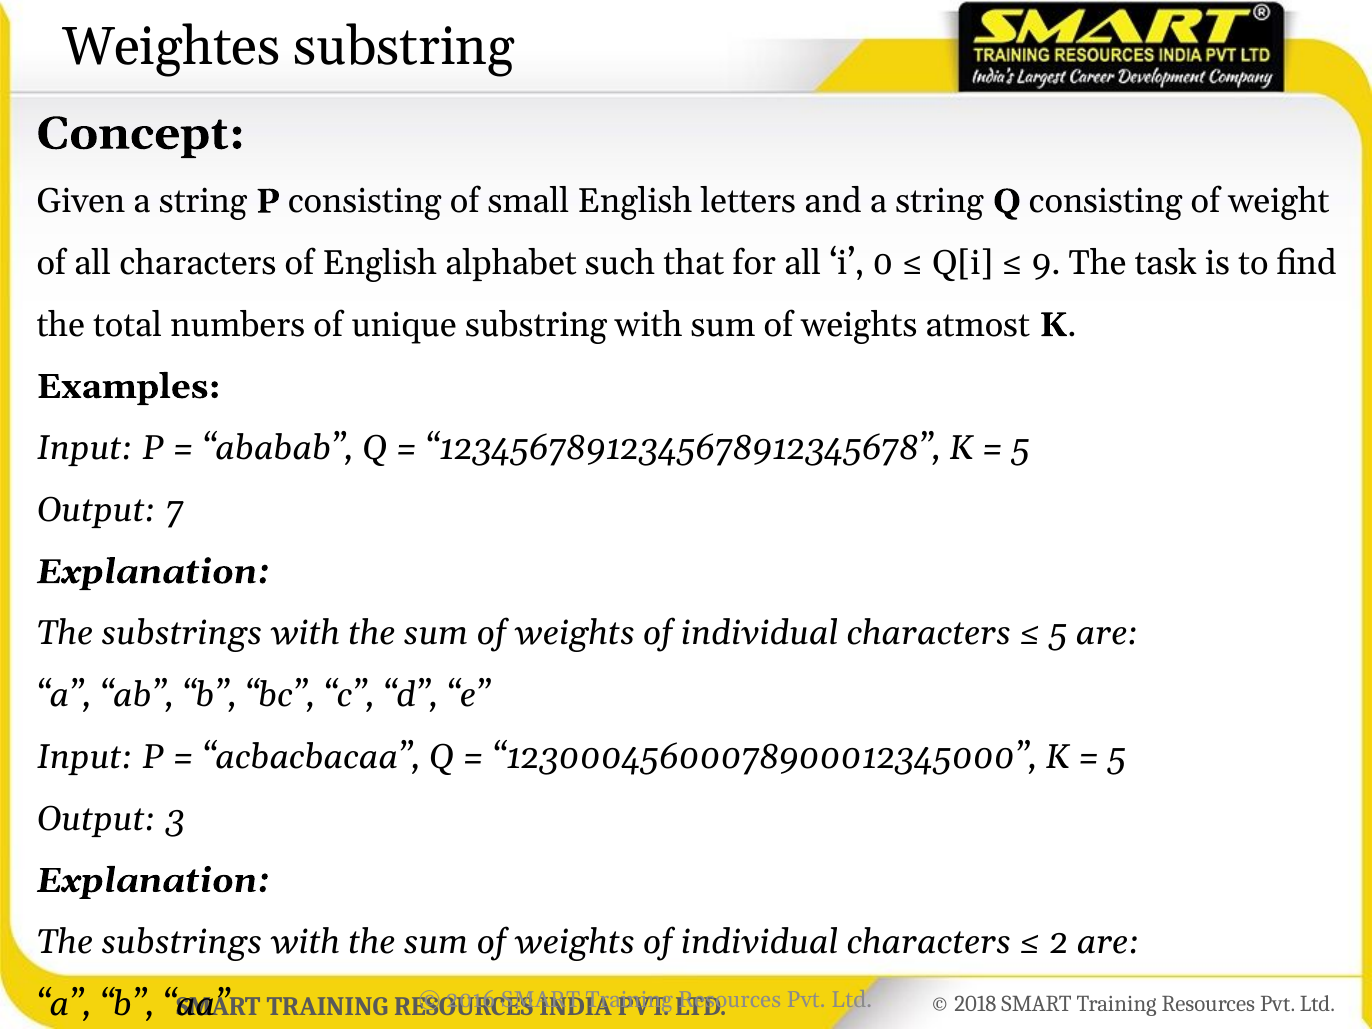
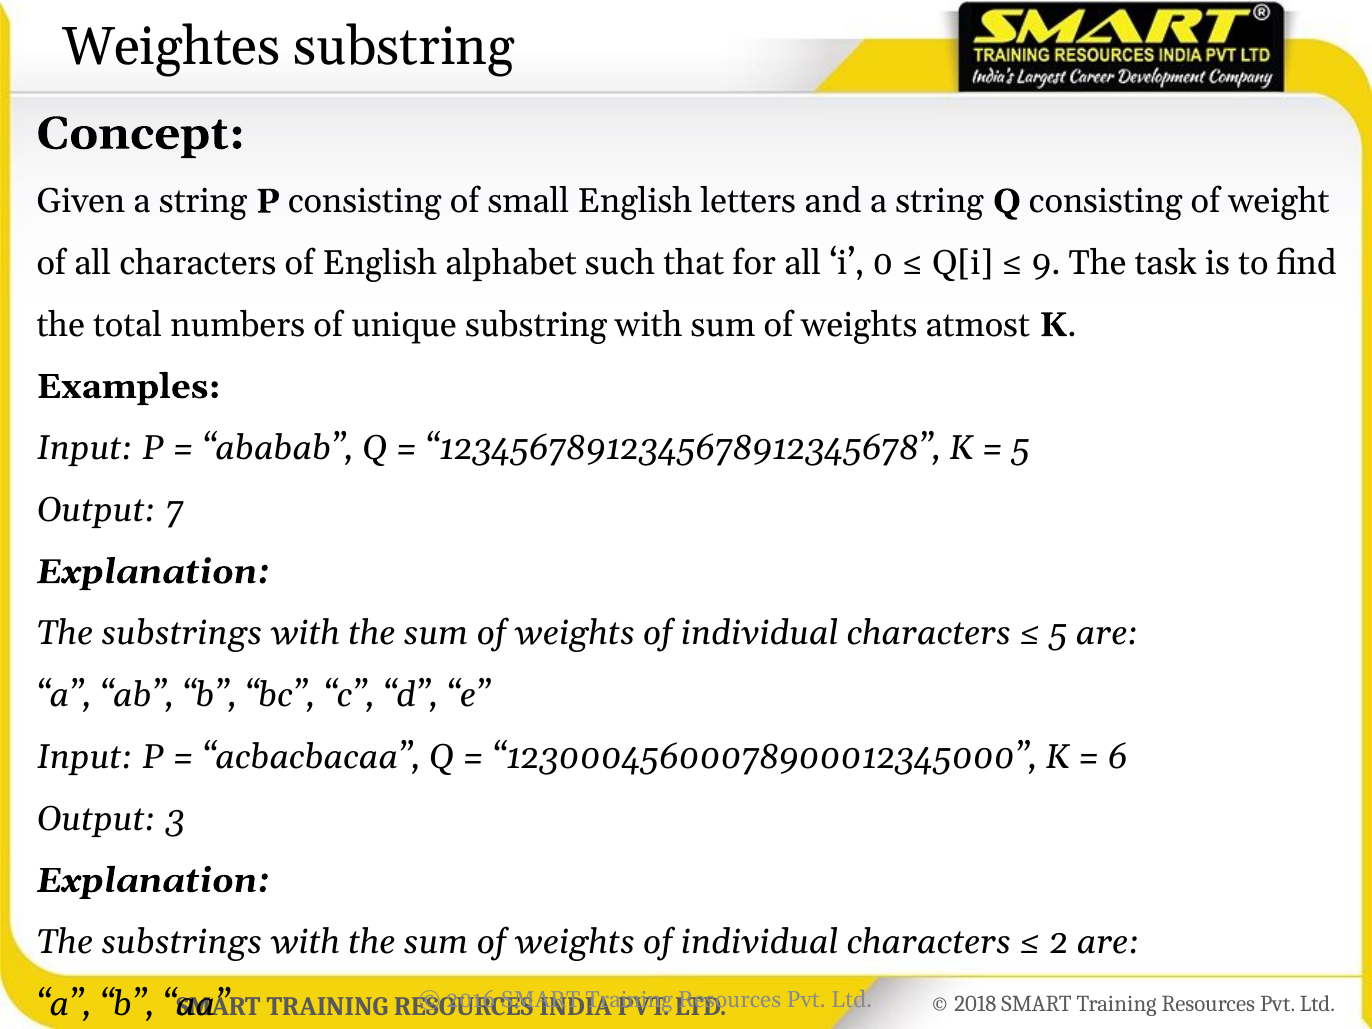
5: 5 -> 6 (1118, 757)
